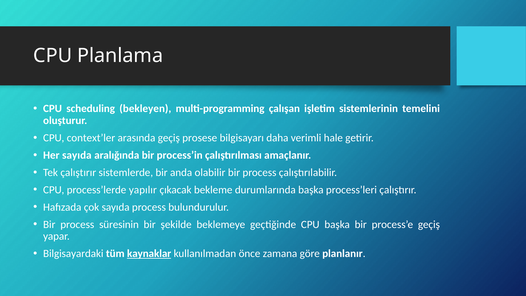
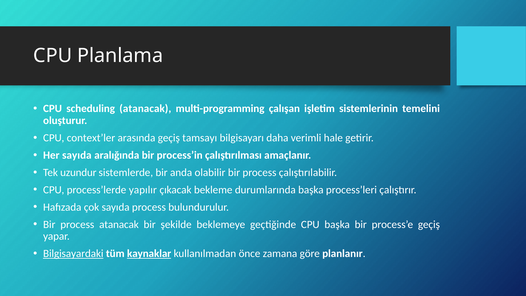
scheduling bekleyen: bekleyen -> atanacak (145, 109)
prosese: prosese -> tamsayı (200, 138)
Tek çalıştırır: çalıştırır -> uzundur (78, 172)
process süresinin: süresinin -> atanacak (119, 224)
Bilgisayardaki underline: none -> present (73, 254)
